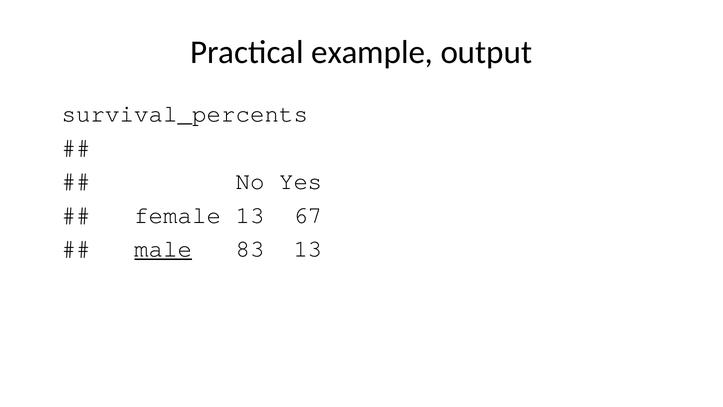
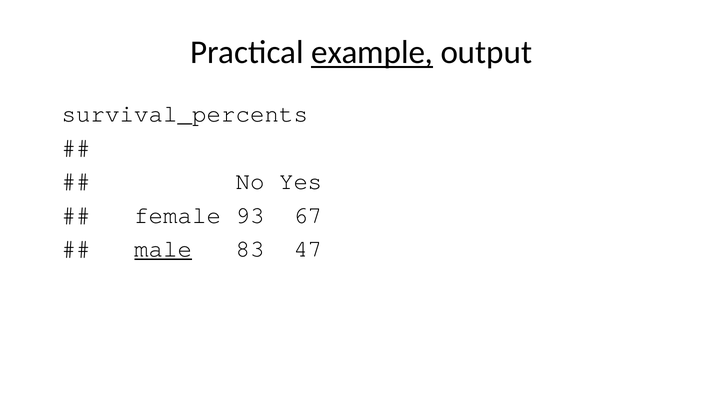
example underline: none -> present (372, 52)
female 13: 13 -> 93 (250, 215)
83 13: 13 -> 47 (308, 249)
